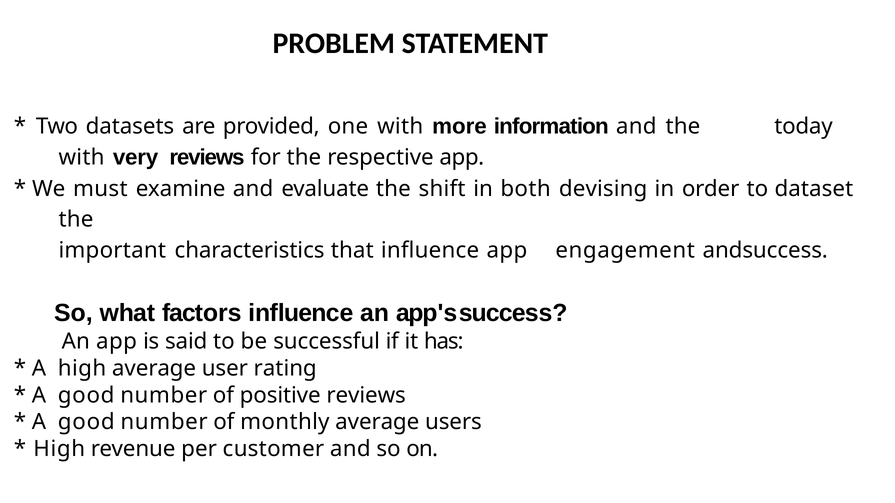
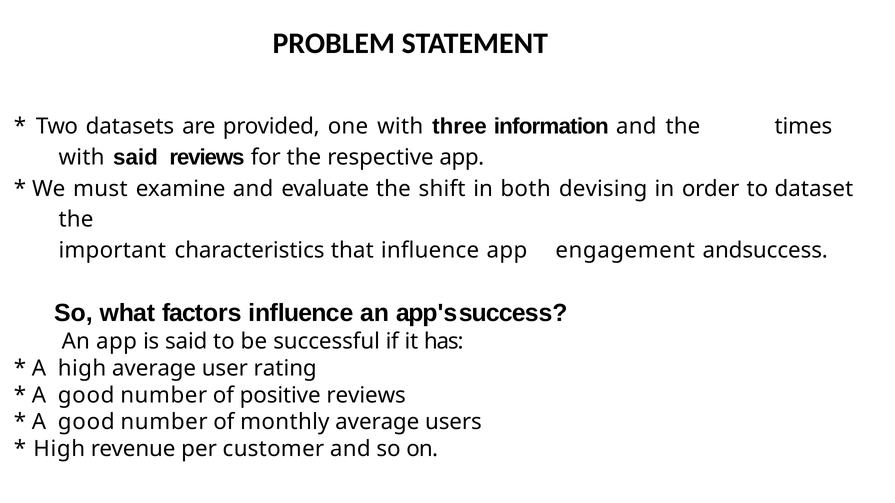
more: more -> three (460, 127)
today: today -> times (803, 127)
with very: very -> said (135, 157)
